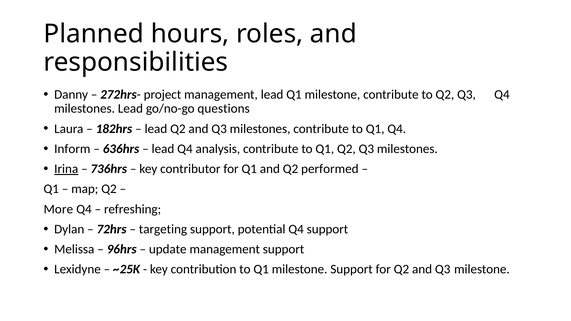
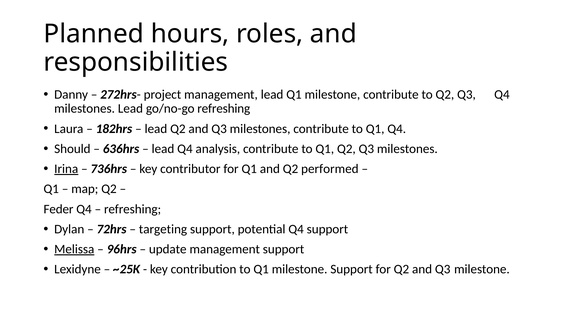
go/no-go questions: questions -> refreshing (224, 109)
Inform: Inform -> Should (72, 149)
More: More -> Feder (58, 209)
Melissa underline: none -> present (74, 249)
